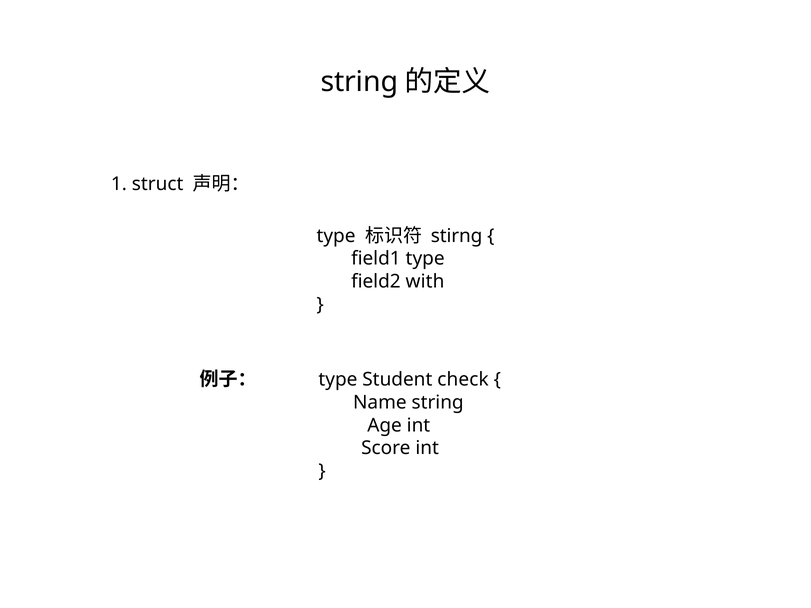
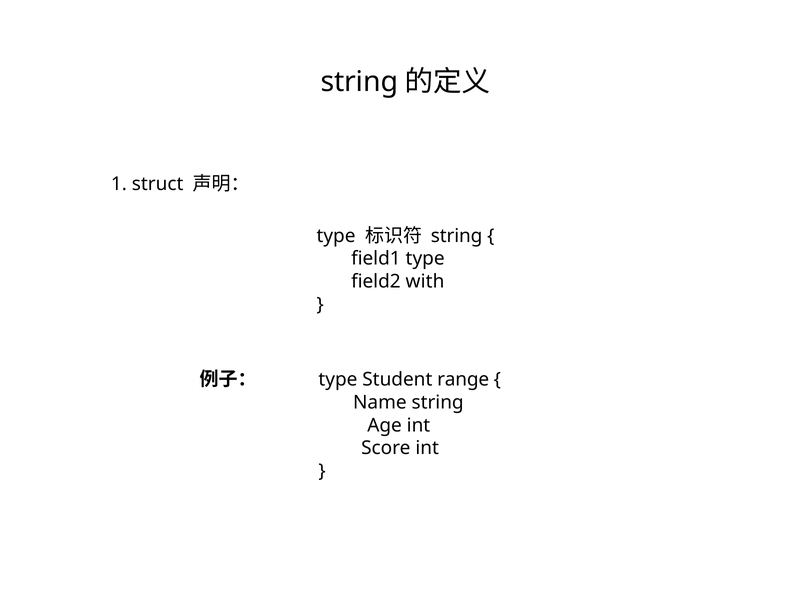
stirng: stirng -> string (457, 236)
check: check -> range (463, 380)
